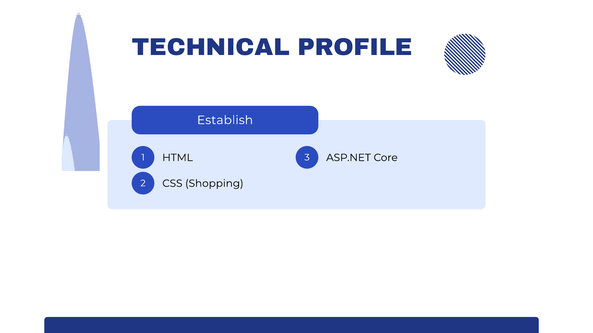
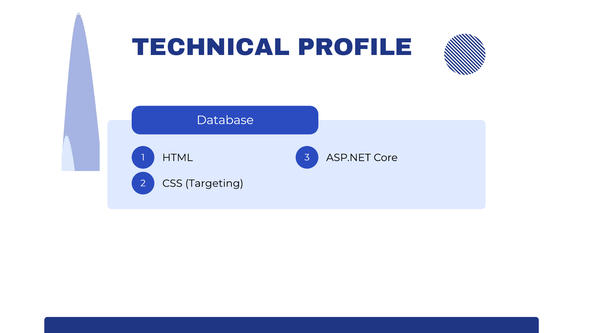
Establish: Establish -> Database (225, 120)
Shopping: Shopping -> Targeting (214, 184)
